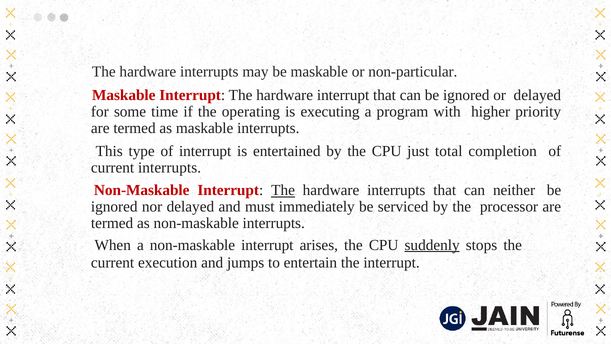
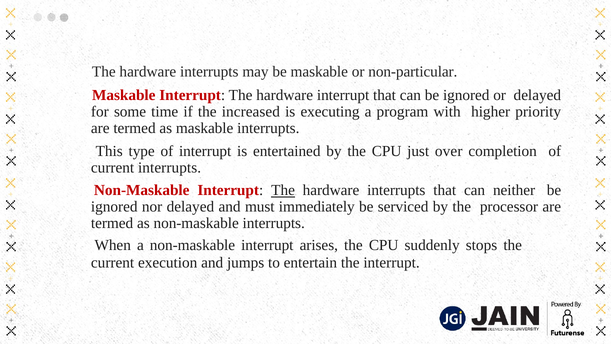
operating: operating -> increased (251, 111)
total: total -> over (449, 151)
suddenly underline: present -> none (432, 245)
